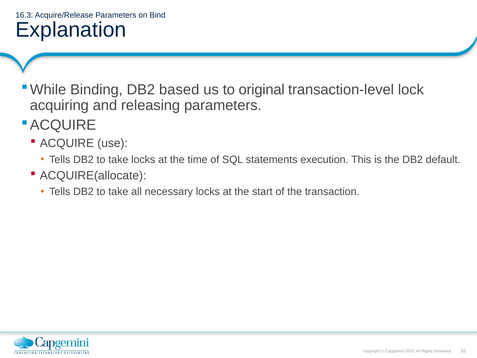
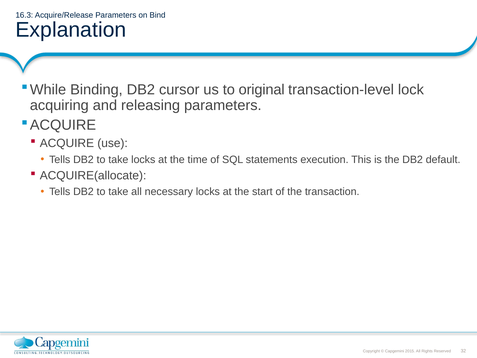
based: based -> cursor (179, 90)
